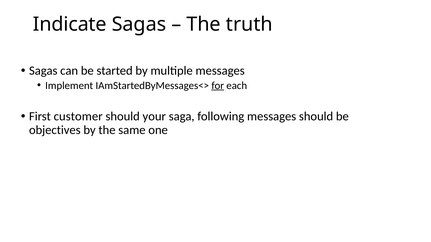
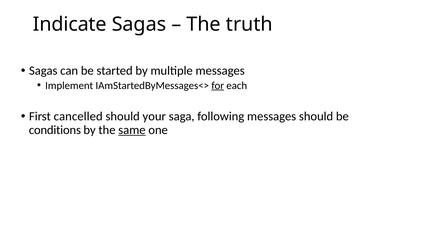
customer: customer -> cancelled (78, 117)
objectives: objectives -> conditions (55, 130)
same underline: none -> present (132, 130)
